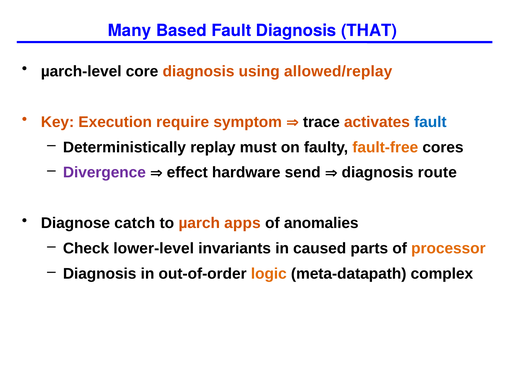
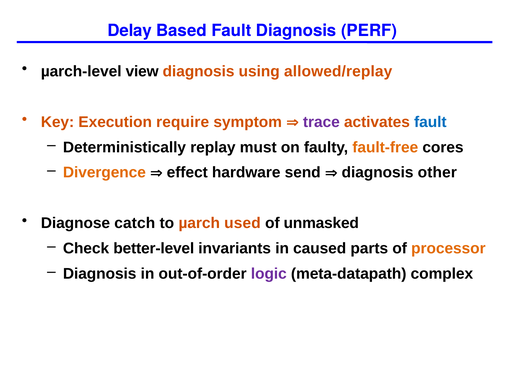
Many: Many -> Delay (130, 31)
THAT: THAT -> PERF (369, 31)
core: core -> view (142, 71)
trace colour: black -> purple (321, 122)
Divergence colour: purple -> orange (104, 172)
route: route -> other (437, 172)
apps: apps -> used (242, 223)
anomalies: anomalies -> unmasked (321, 223)
lower-level: lower-level -> better-level (154, 248)
logic colour: orange -> purple (269, 274)
